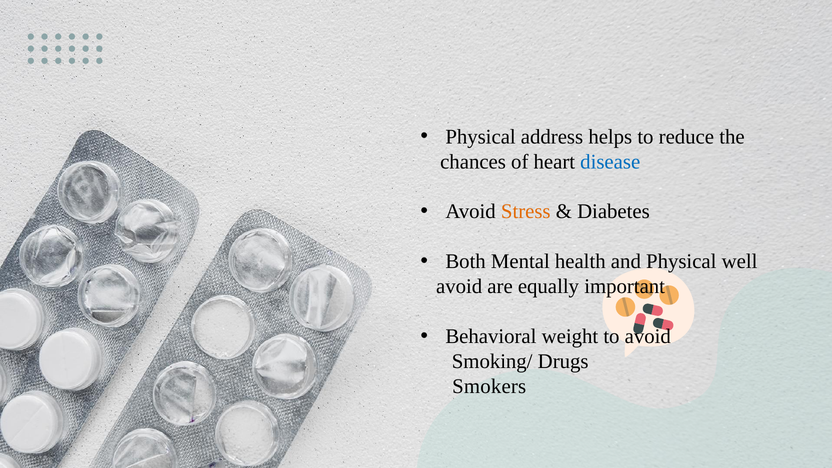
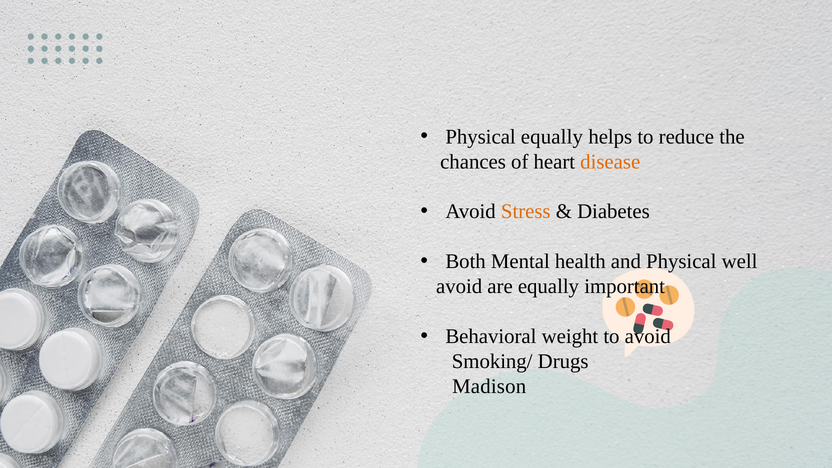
Physical address: address -> equally (552, 137)
disease colour: blue -> orange (610, 162)
Smokers: Smokers -> Madison (489, 386)
